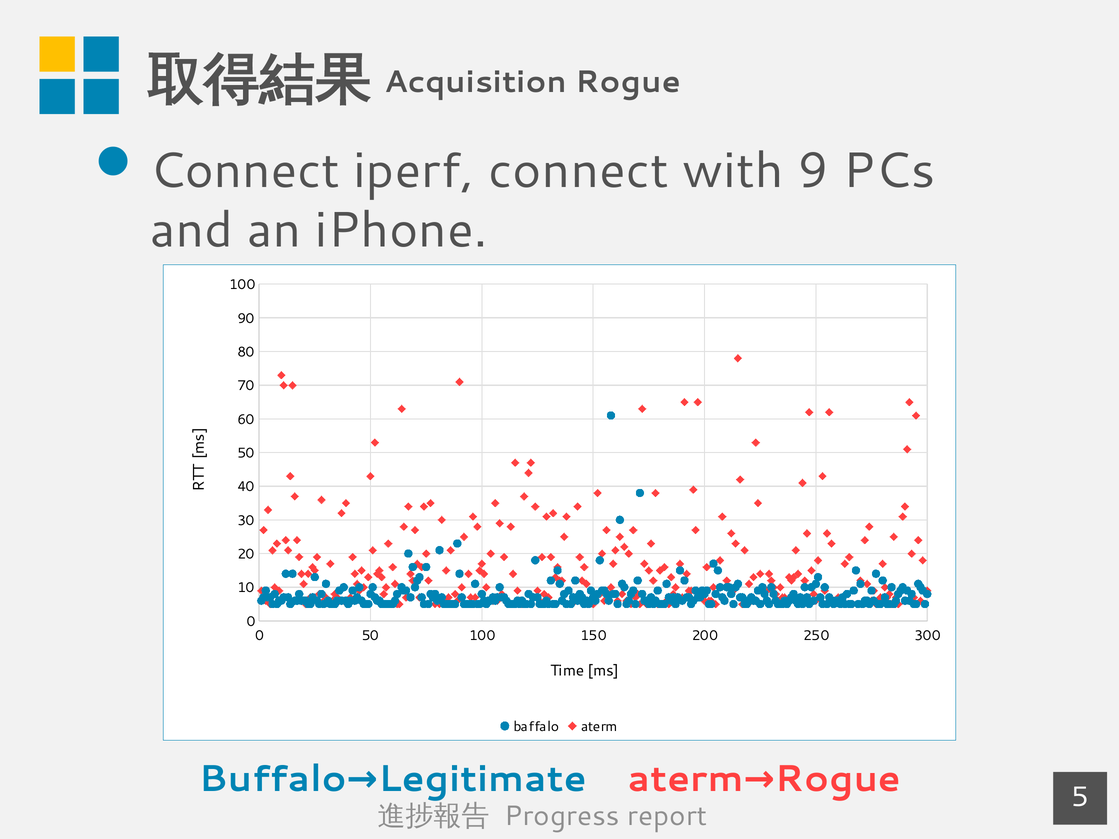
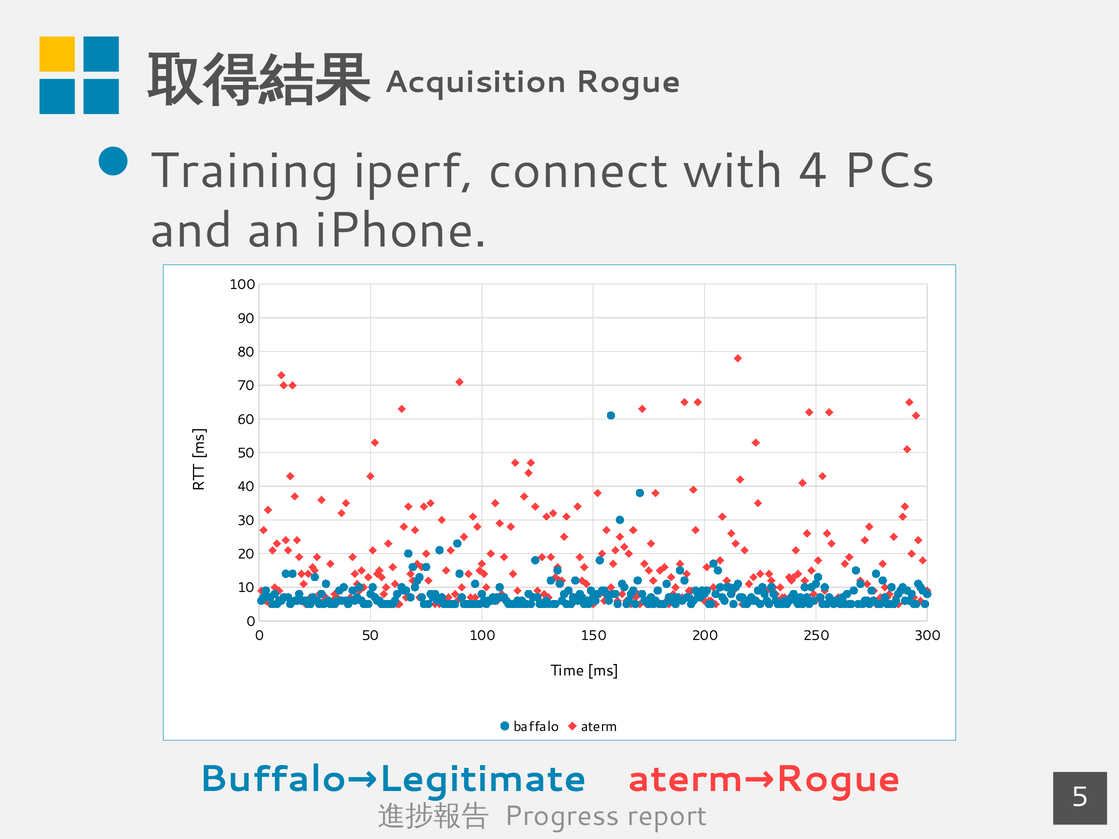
Connect: Connect -> Training (245, 171)
9: 9 -> 4 (813, 171)
